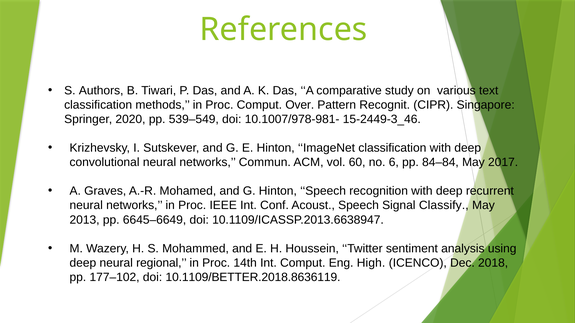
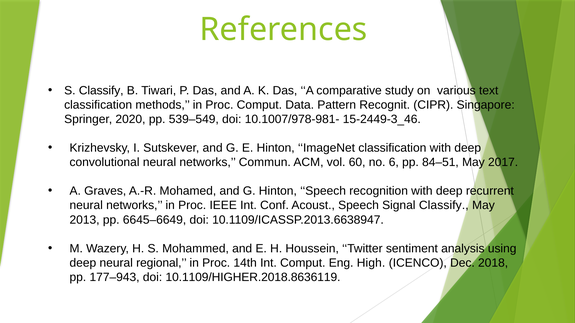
S Authors: Authors -> Classify (101, 91)
Over: Over -> Data (300, 105)
84–84: 84–84 -> 84–51 (440, 163)
177–102: 177–102 -> 177–943 (115, 278)
10.1109/BETTER.2018.8636119: 10.1109/BETTER.2018.8636119 -> 10.1109/HIGHER.2018.8636119 (253, 278)
